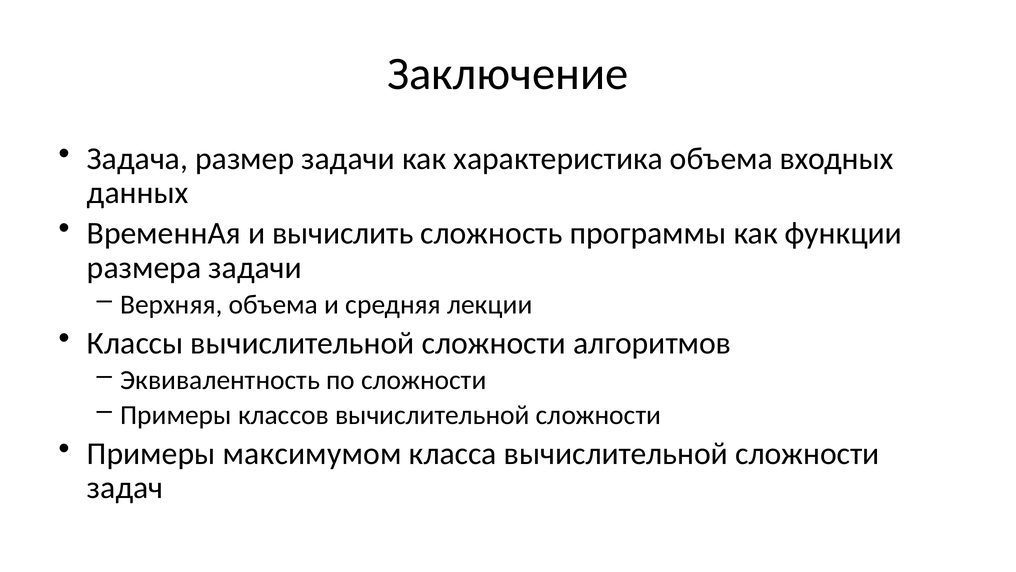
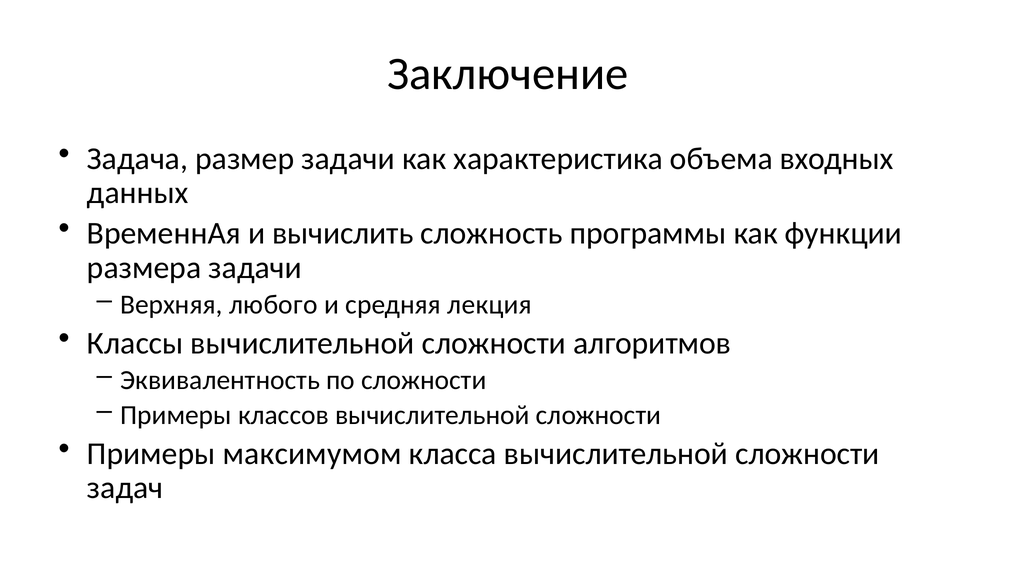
Верхняя объема: объема -> любого (273, 304)
лекции: лекции -> лекция (490, 304)
